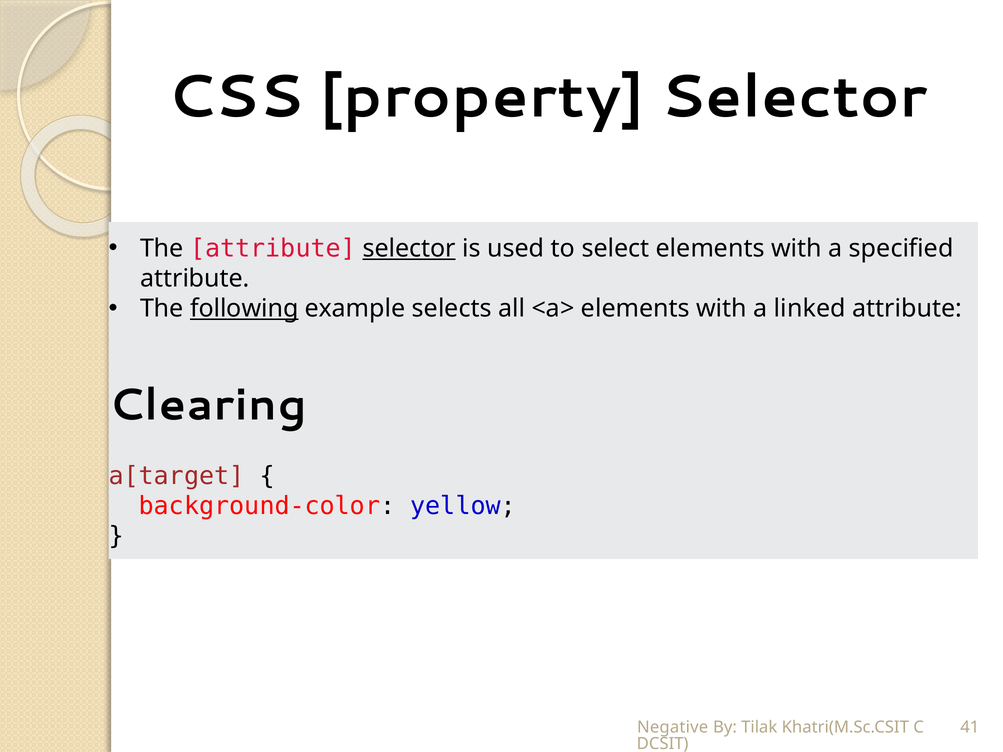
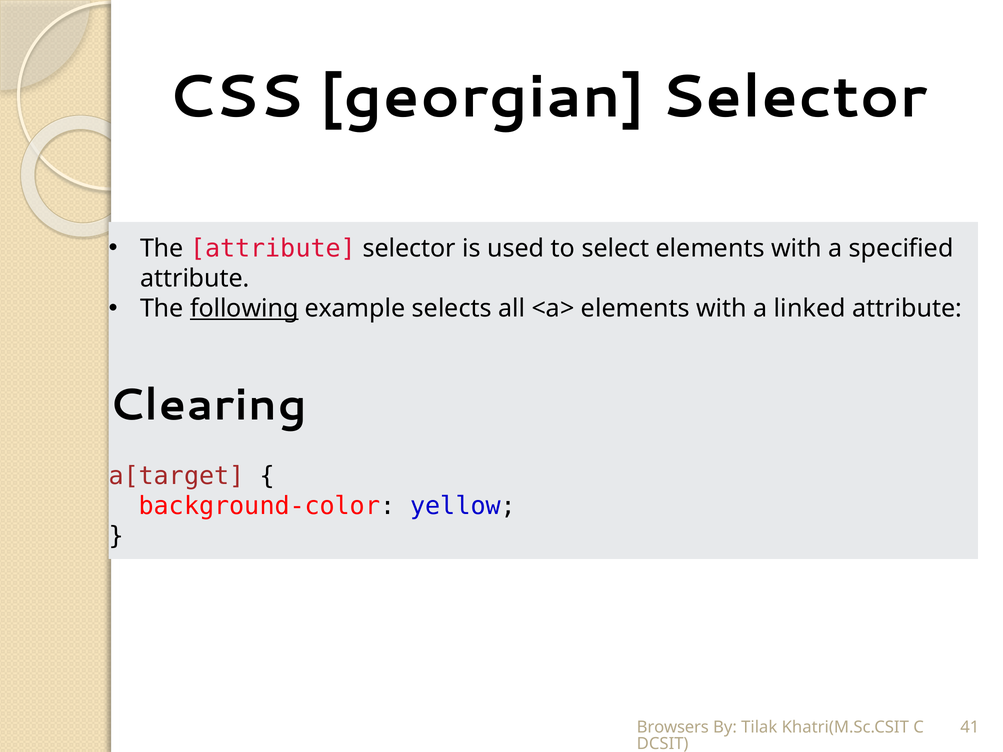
property: property -> georgian (482, 97)
selector underline: present -> none (409, 249)
Negative: Negative -> Browsers (673, 727)
